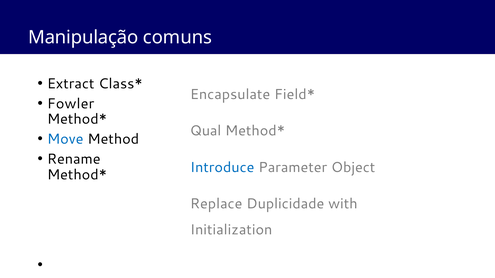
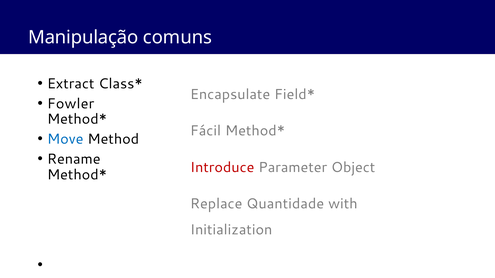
Qual: Qual -> Fácil (205, 131)
Introduce colour: blue -> red (222, 168)
Duplicidade: Duplicidade -> Quantidade (285, 204)
